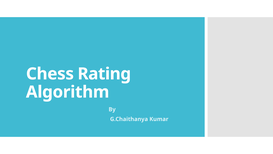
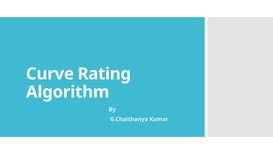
Chess: Chess -> Curve (50, 74)
